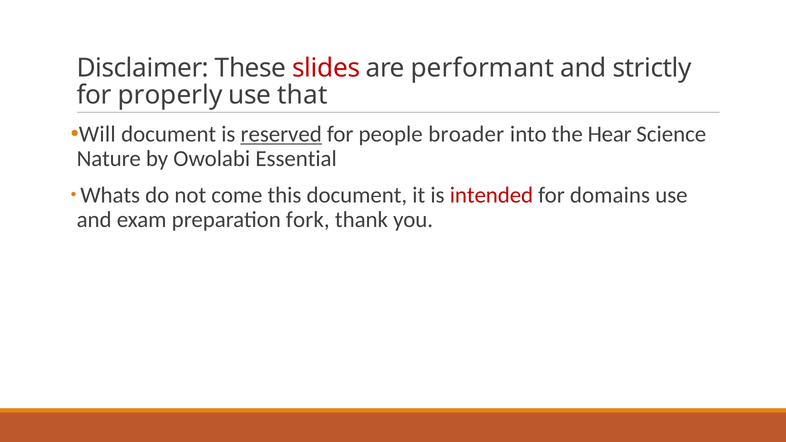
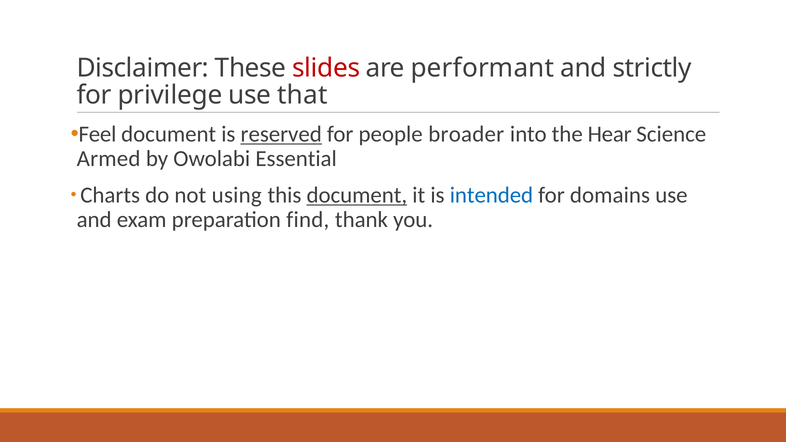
properly: properly -> privilege (170, 95)
Will: Will -> Feel (97, 134)
Nature: Nature -> Armed (109, 159)
Whats: Whats -> Charts (110, 195)
come: come -> using (237, 195)
document underline: none -> present (357, 195)
intended colour: red -> blue (491, 195)
fork: fork -> find (308, 220)
